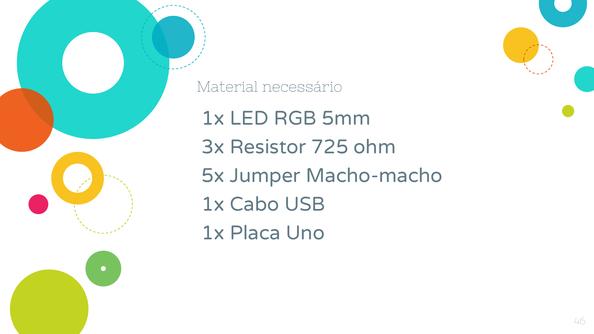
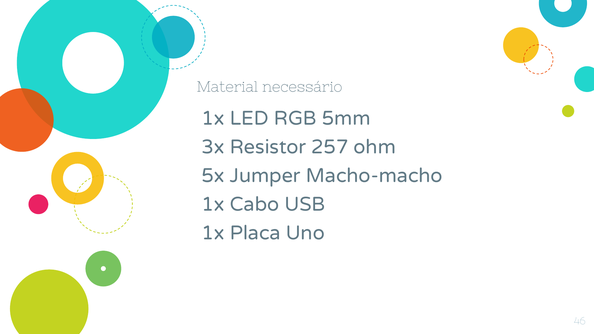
725: 725 -> 257 (330, 147)
